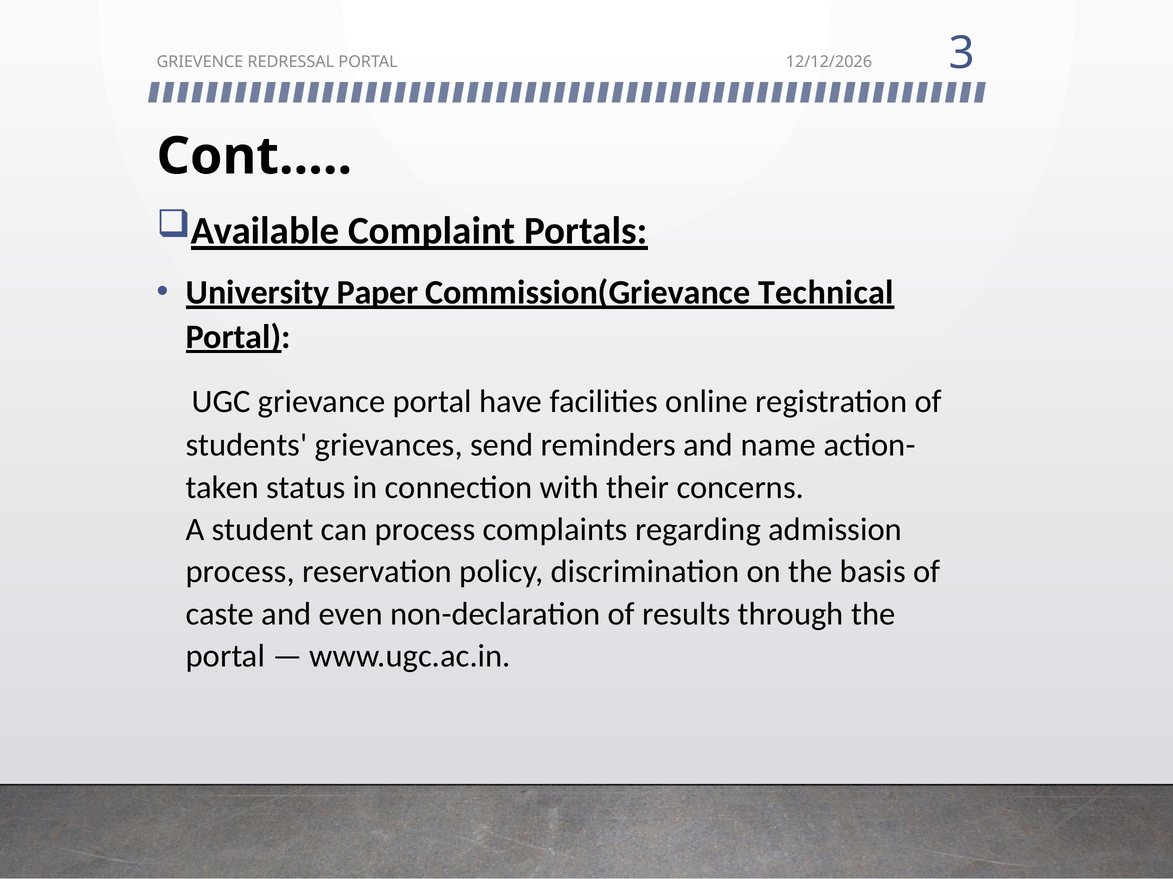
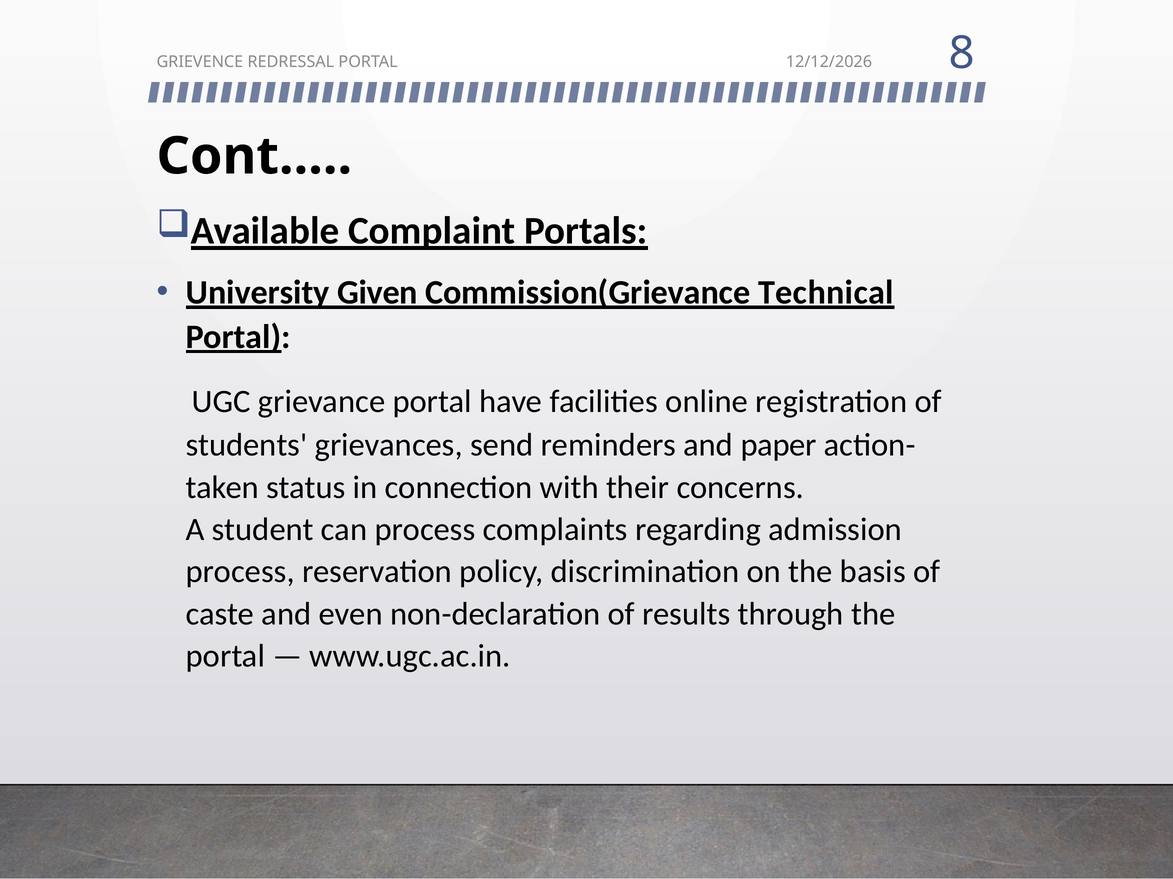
3: 3 -> 8 (962, 53)
Paper: Paper -> Given (377, 293)
name: name -> paper (779, 446)
